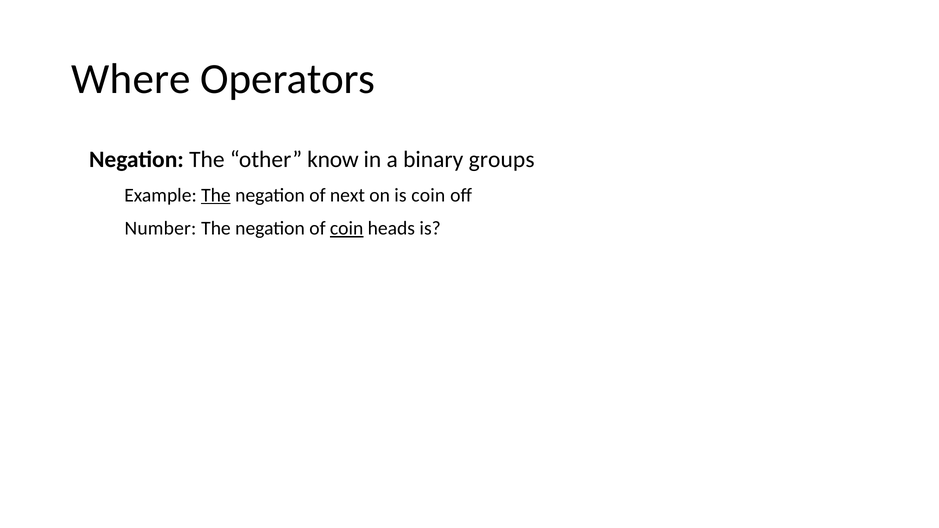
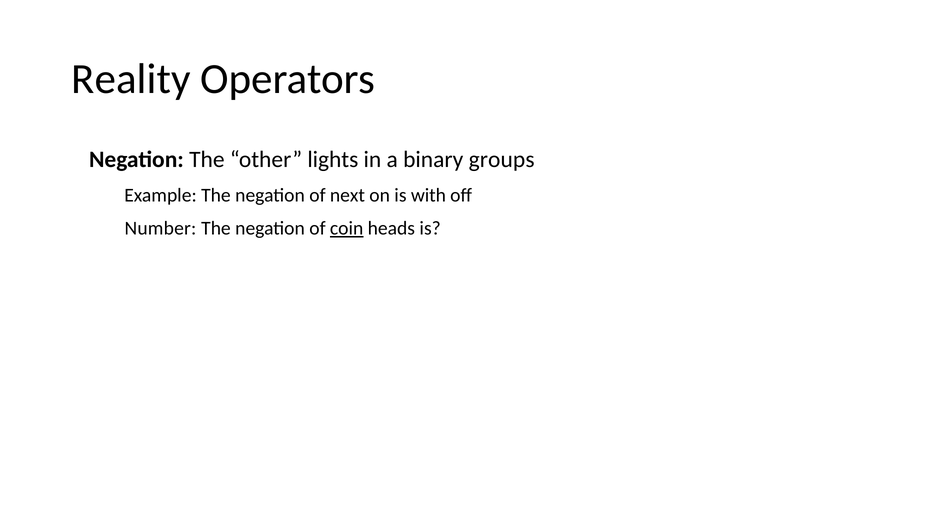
Where: Where -> Reality (131, 79)
know: know -> lights (333, 160)
The underline: present -> none (216, 195)
is coin: coin -> with (428, 195)
